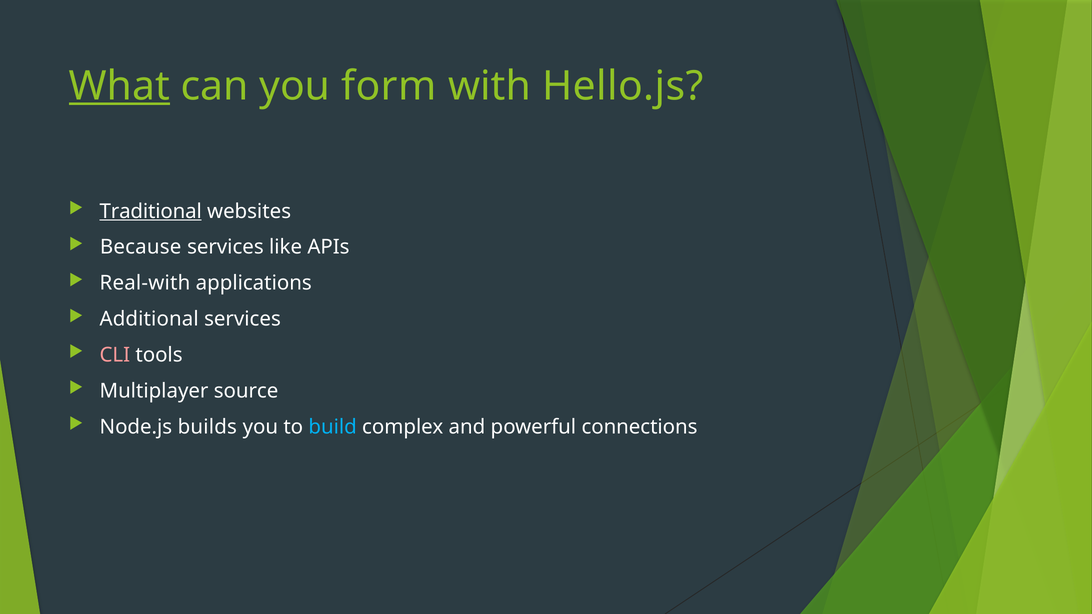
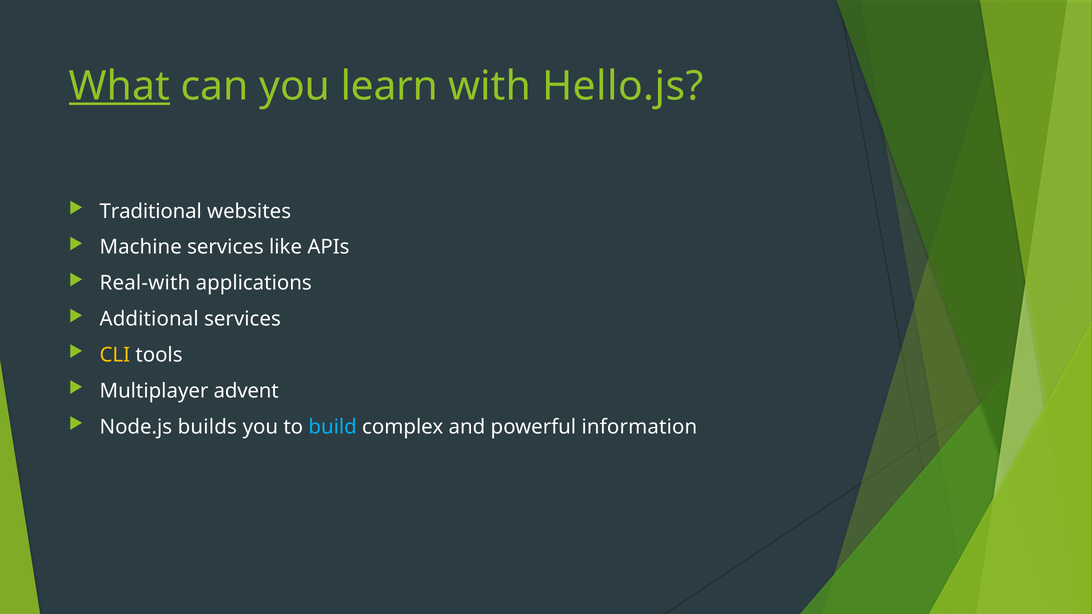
form: form -> learn (389, 86)
Traditional underline: present -> none (151, 211)
Because: Because -> Machine (141, 247)
CLI colour: pink -> yellow (115, 355)
source: source -> advent (246, 391)
connections: connections -> information (639, 427)
